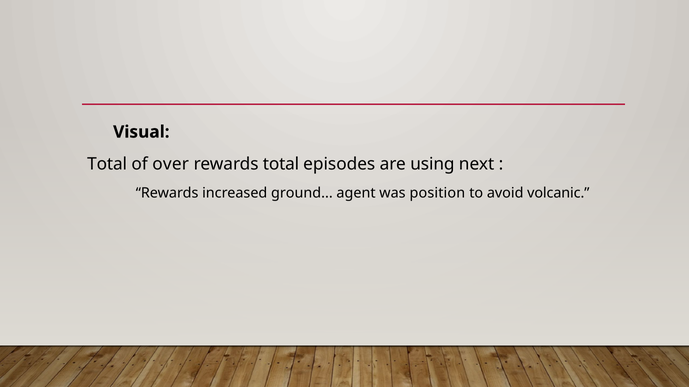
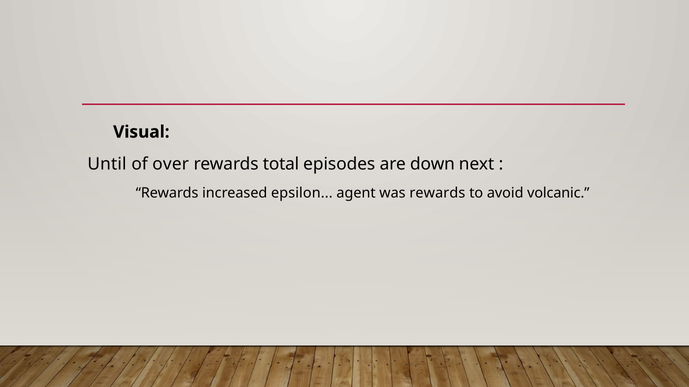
Total: Total -> Until (107, 164)
using: using -> down (432, 164)
ground: ground -> epsilon (302, 194)
was position: position -> rewards (437, 194)
